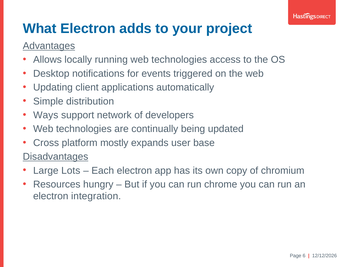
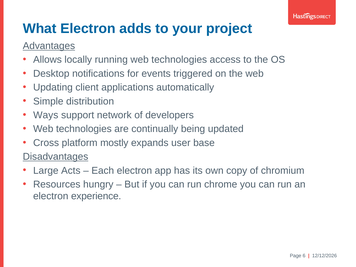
Lots: Lots -> Acts (71, 171)
integration: integration -> experience (96, 196)
